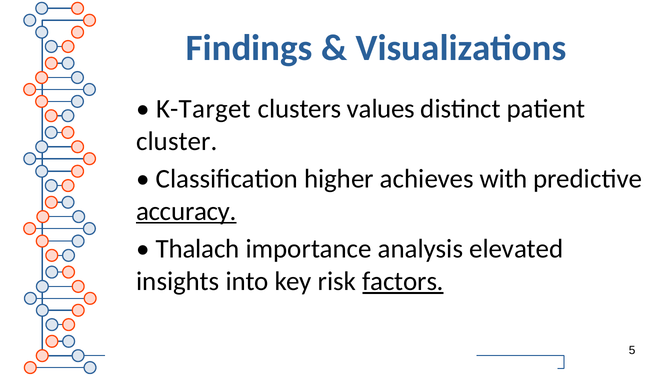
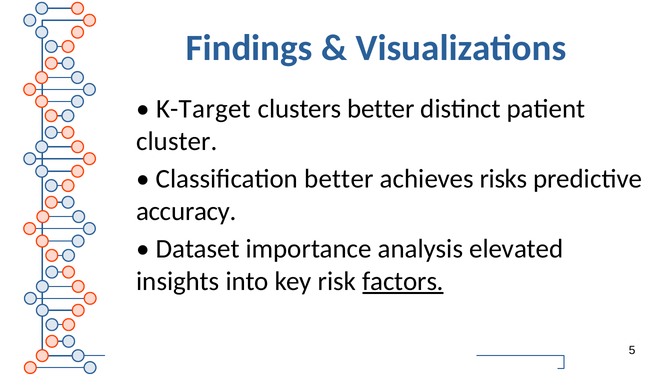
clusters values: values -> better (381, 109)
Classification higher: higher -> better (339, 179)
with: with -> risks (504, 179)
accuracy underline: present -> none (186, 211)
Thalach: Thalach -> Dataset (198, 249)
